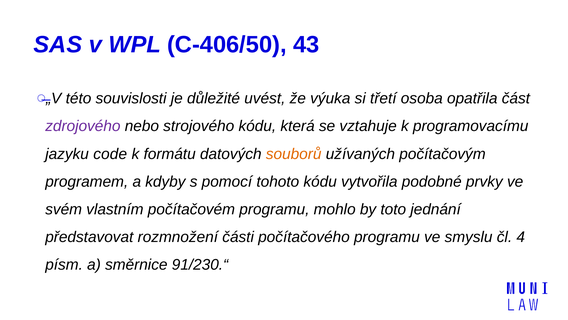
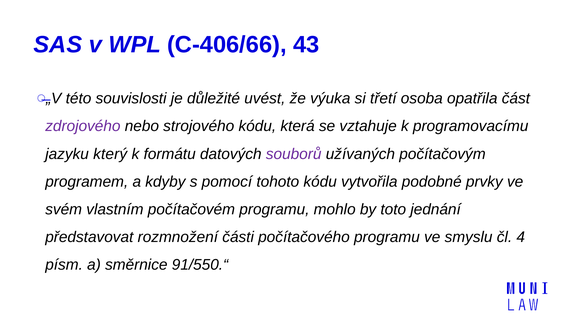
C-406/50: C-406/50 -> C-406/66 (227, 45)
code: code -> který (110, 154)
souborů colour: orange -> purple (294, 154)
91/230.“: 91/230.“ -> 91/550.“ (200, 264)
